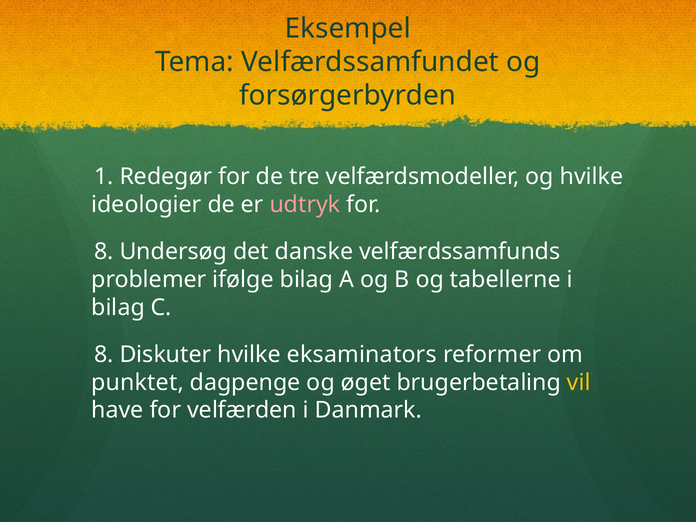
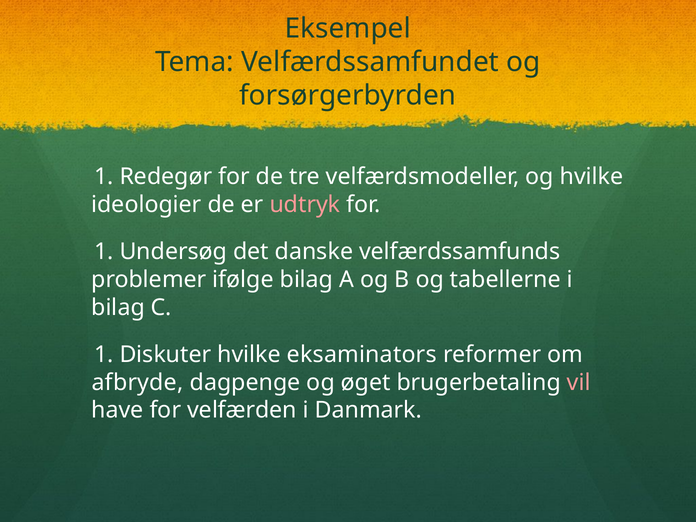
8: 8 -> 1 (104, 252)
8: 8 -> 1 (104, 355)
punktet: punktet -> afbryde (137, 382)
vil colour: yellow -> pink (579, 382)
